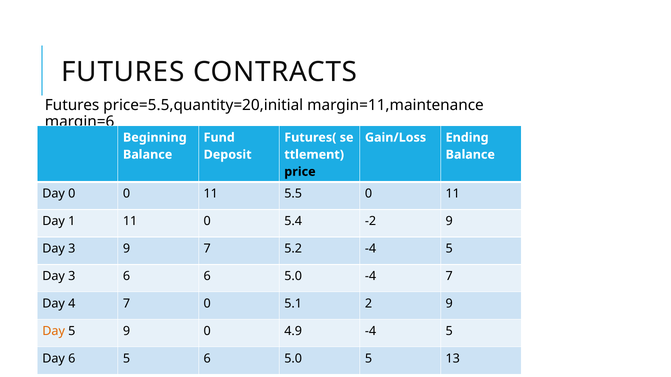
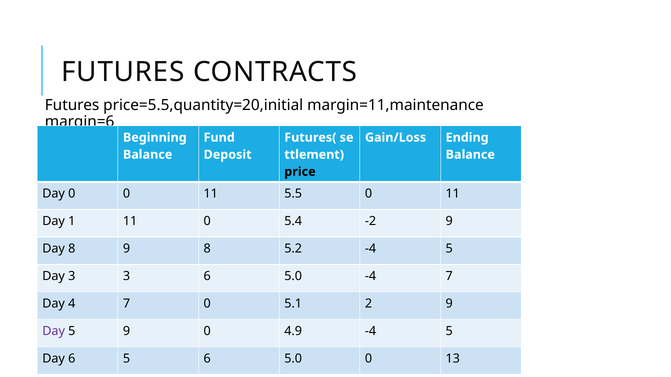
3: 3 -> 8 (72, 249)
9 7: 7 -> 8 (207, 249)
3 6: 6 -> 3 (127, 277)
Day colour: orange -> purple (54, 332)
5.0 5: 5 -> 0 (369, 359)
